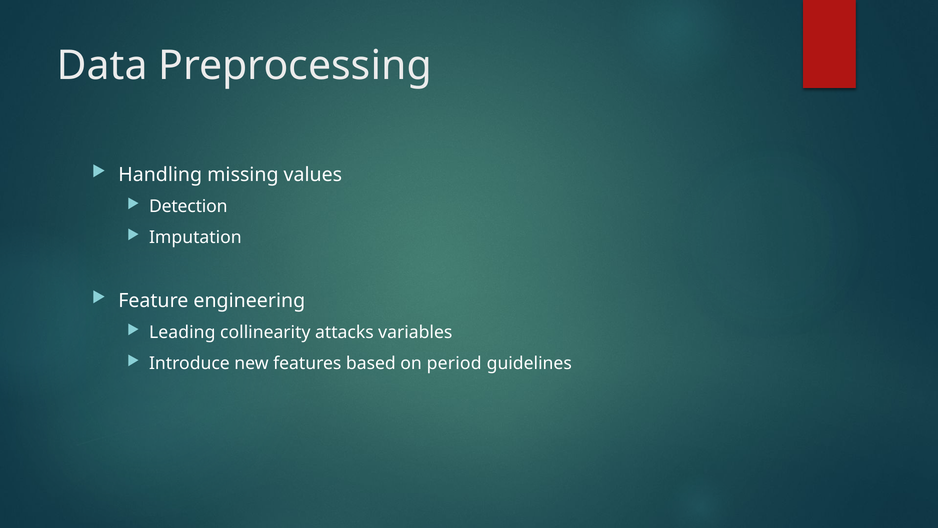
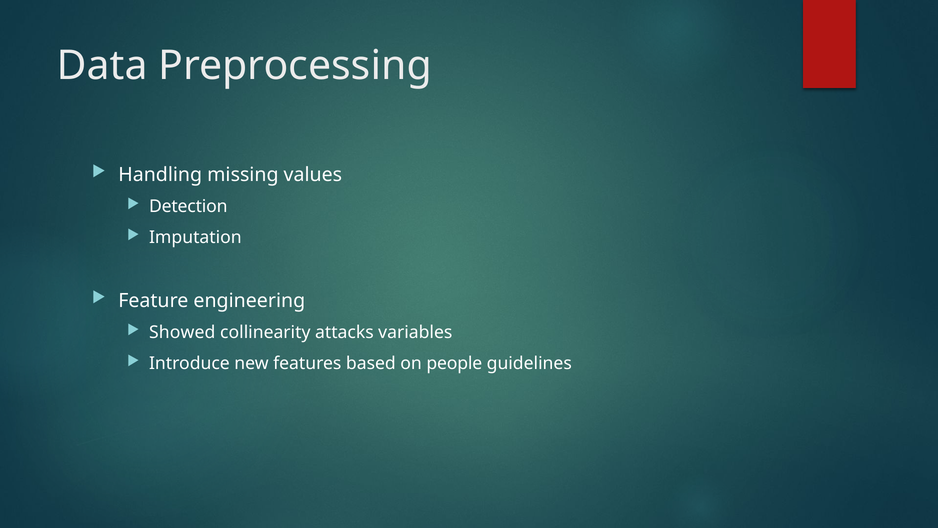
Leading: Leading -> Showed (182, 332)
period: period -> people (454, 363)
